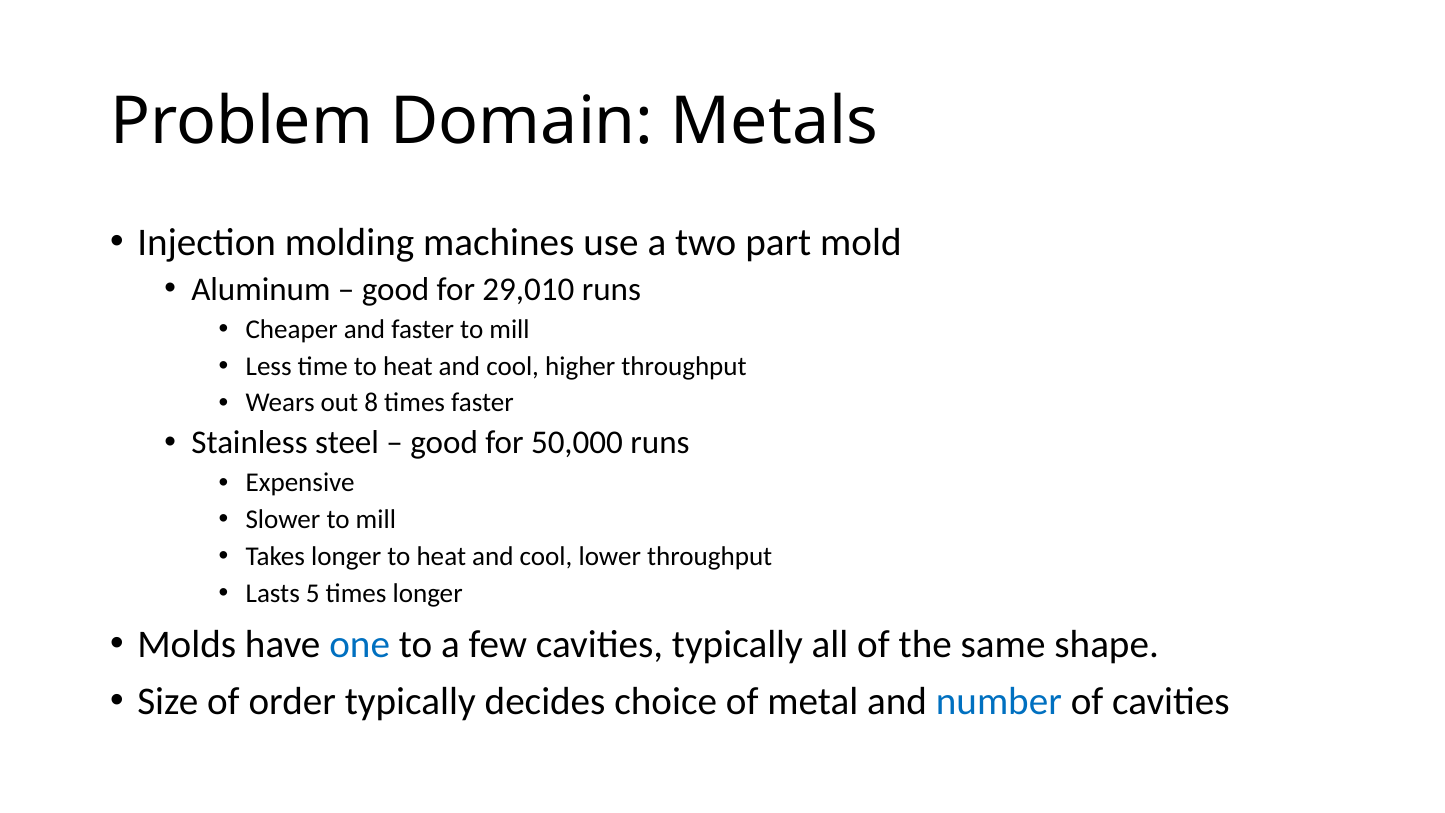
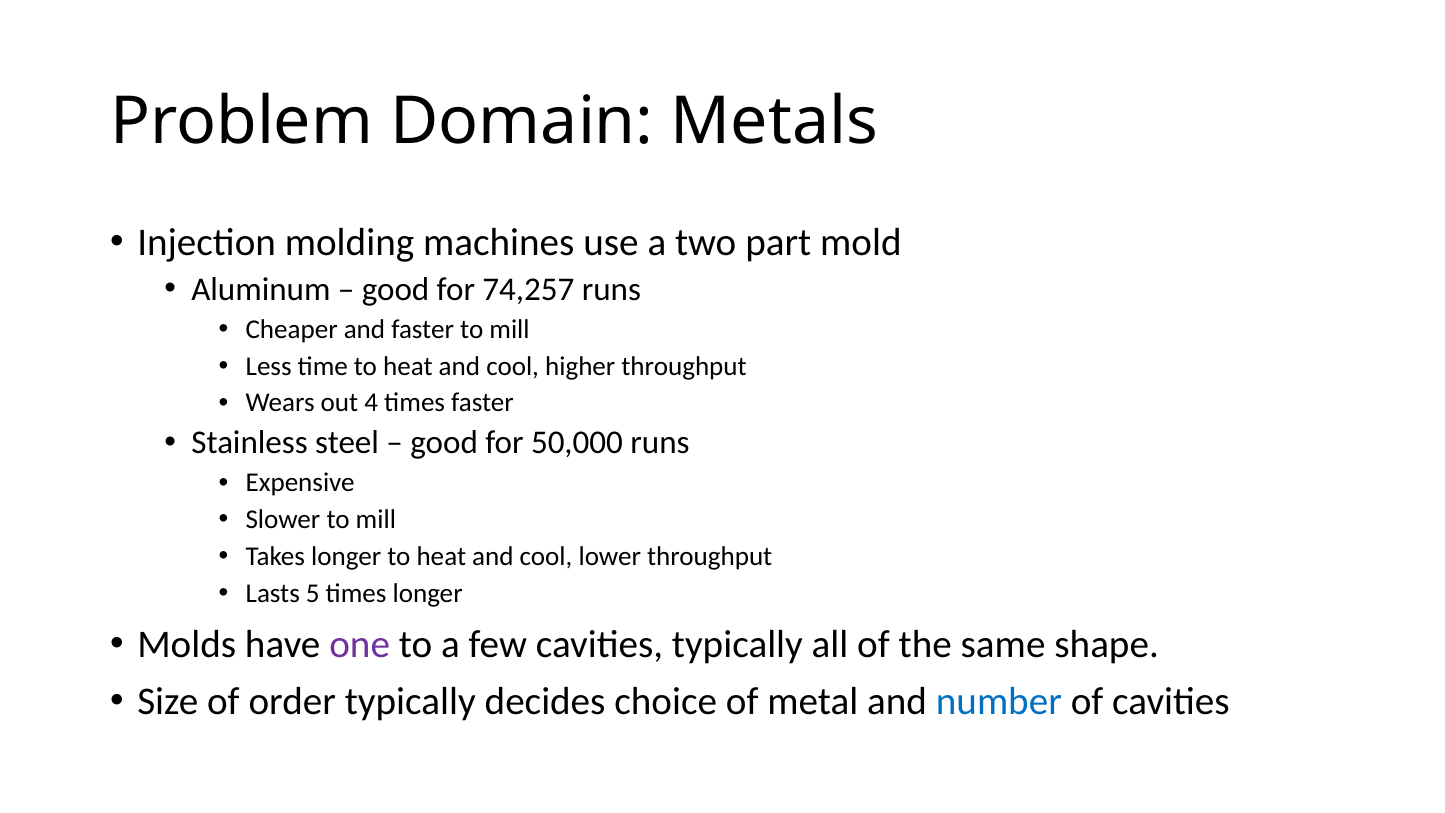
29,010: 29,010 -> 74,257 (528, 289)
8: 8 -> 4 (371, 403)
one colour: blue -> purple (360, 644)
